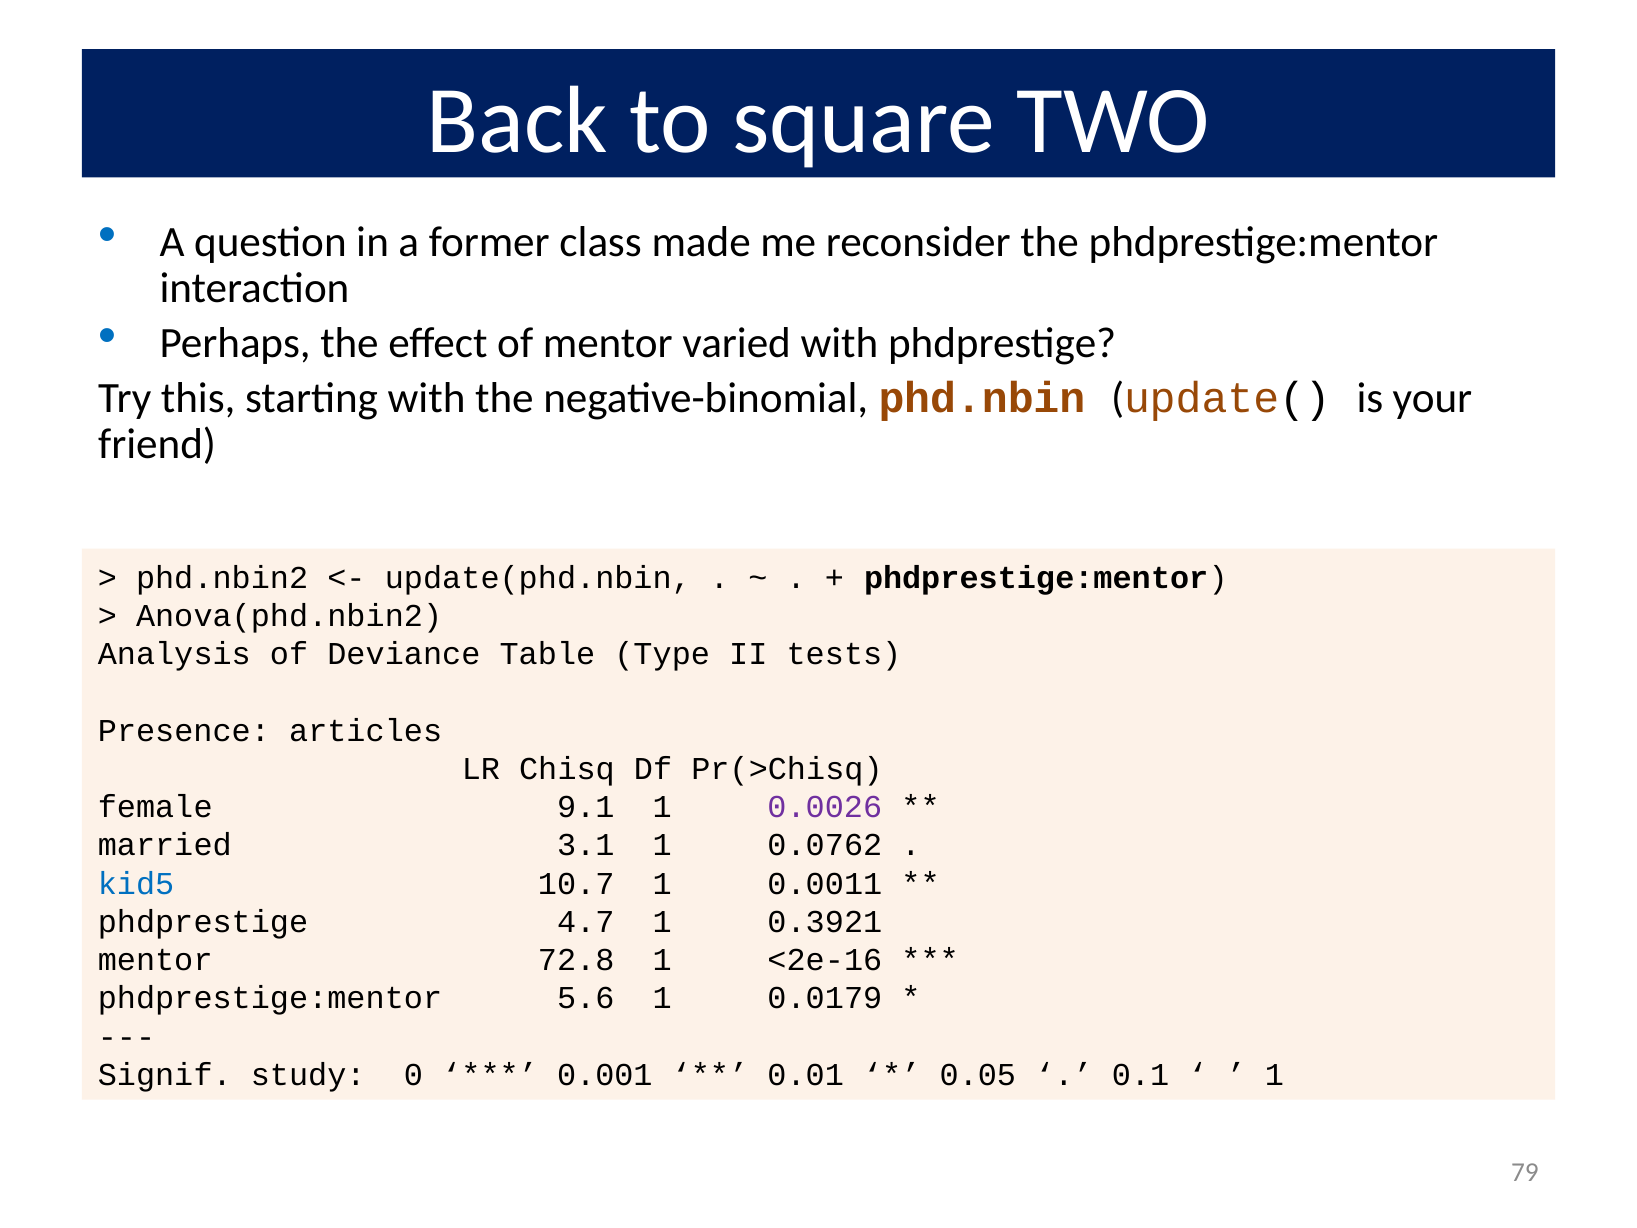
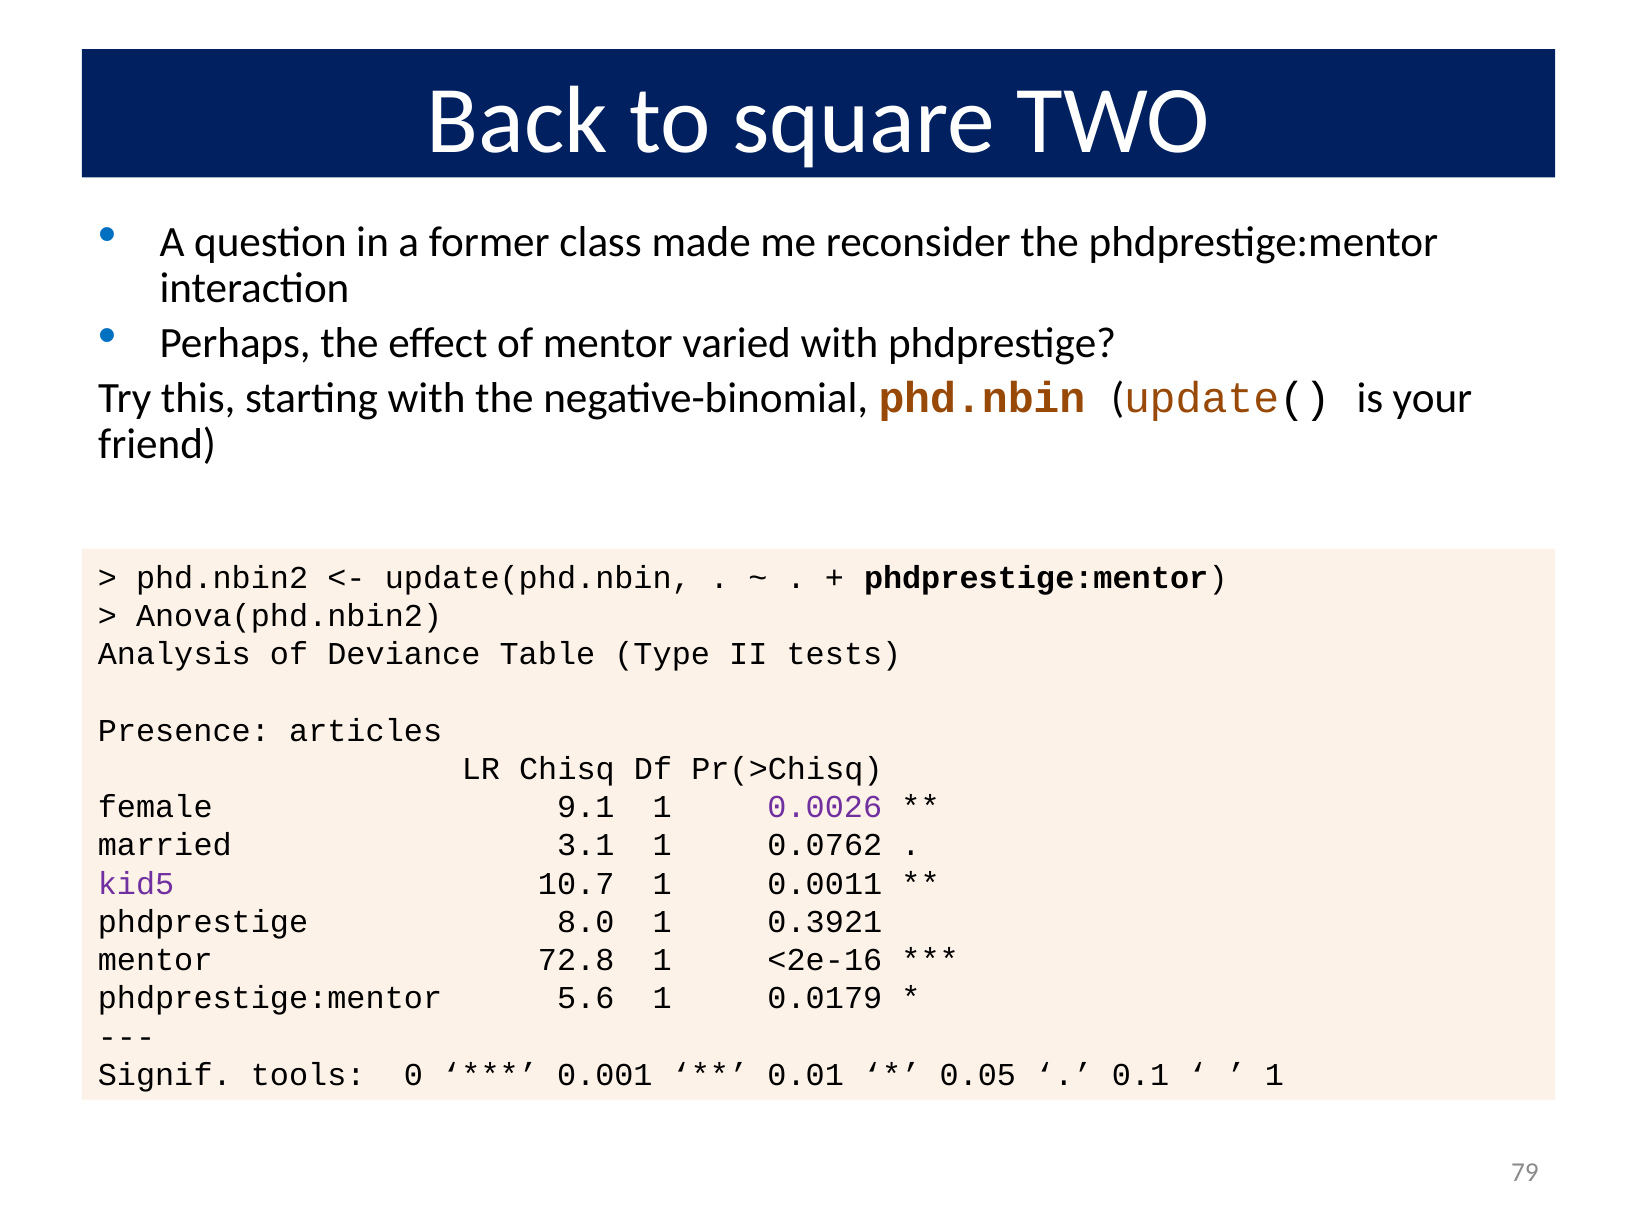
kid5 colour: blue -> purple (136, 884)
4.7: 4.7 -> 8.0 (586, 922)
study: study -> tools (308, 1075)
